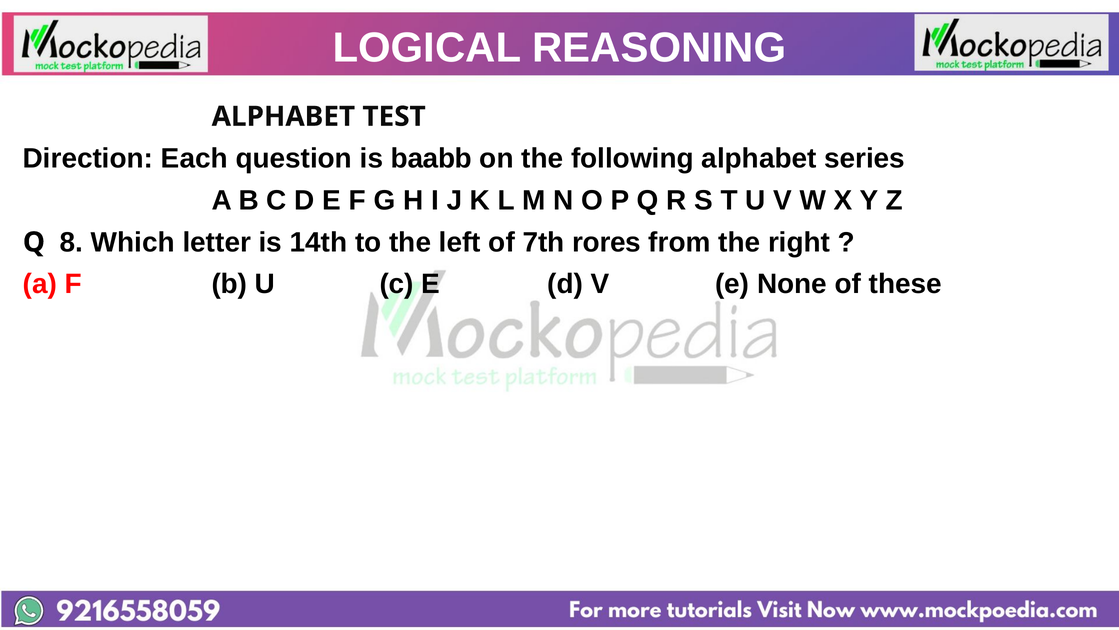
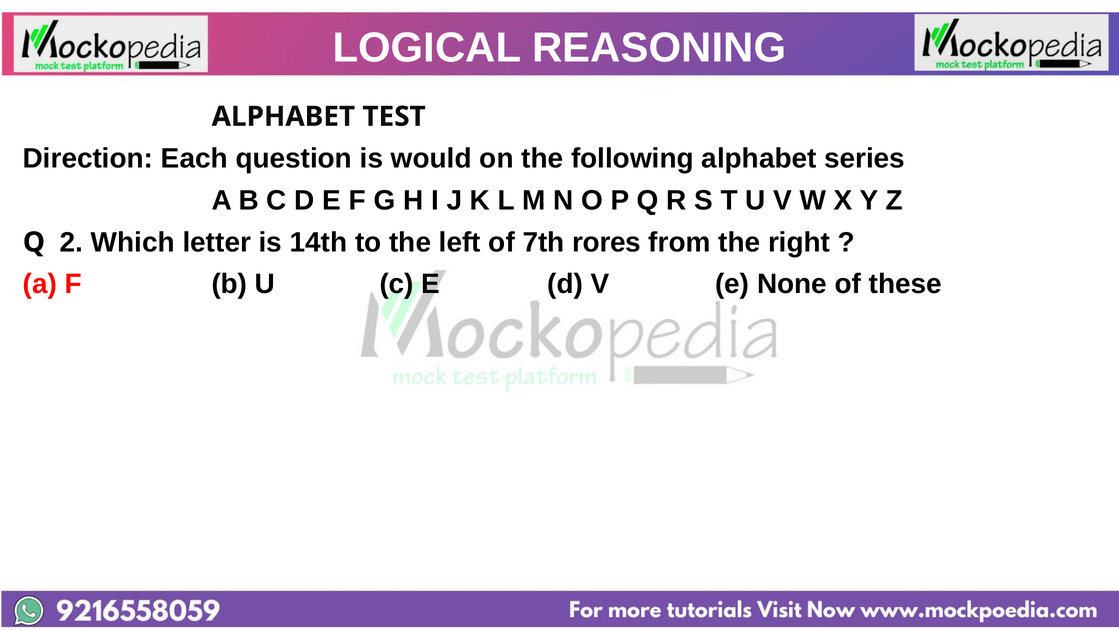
baabb: baabb -> would (431, 158)
8: 8 -> 2 (72, 242)
